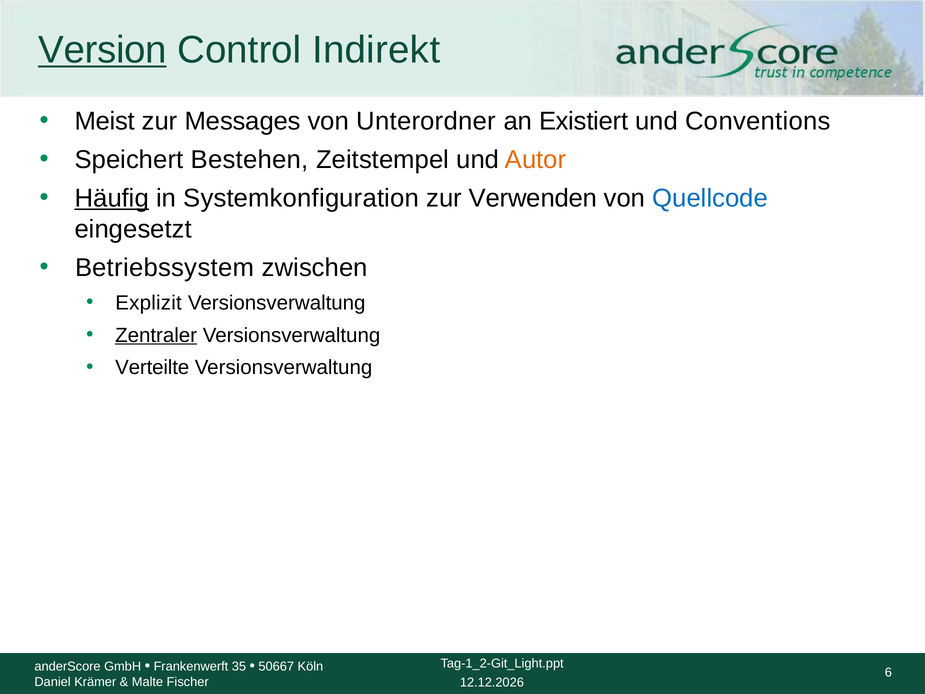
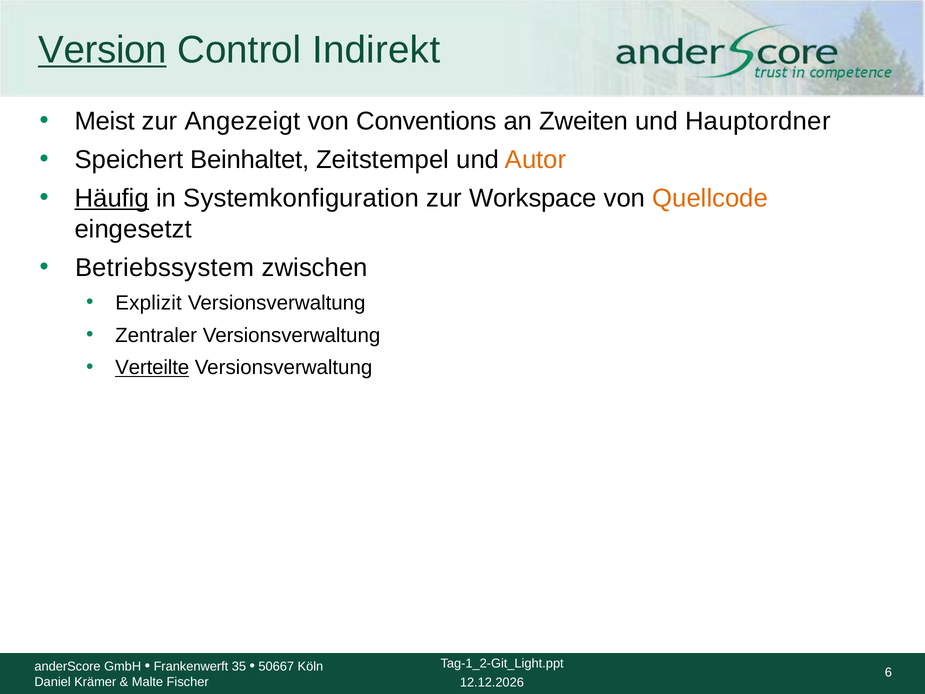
Messages: Messages -> Angezeigt (242, 121)
Unterordner: Unterordner -> Conventions (426, 121)
Existiert: Existiert -> Zweiten (584, 121)
Conventions: Conventions -> Hauptordner (758, 121)
Bestehen: Bestehen -> Beinhaltet (250, 160)
Verwenden: Verwenden -> Workspace (533, 198)
Quellcode colour: blue -> orange (710, 198)
Zentraler underline: present -> none (156, 335)
Verteilte underline: none -> present (152, 368)
